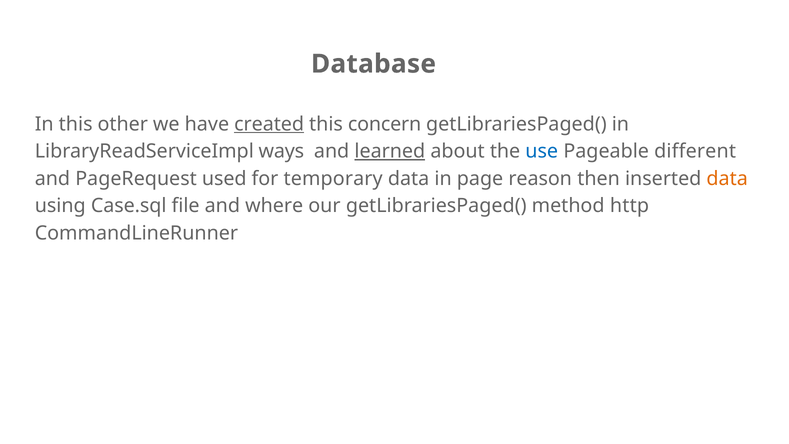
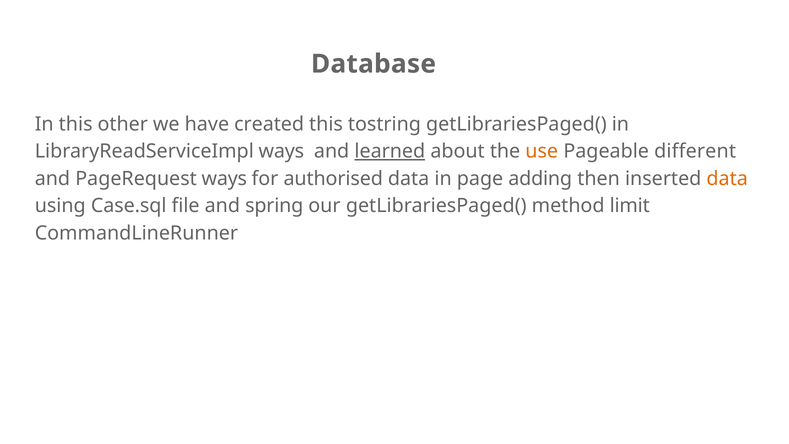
created underline: present -> none (269, 124)
concern: concern -> tostring (384, 124)
use colour: blue -> orange (542, 151)
PageRequest used: used -> ways (224, 179)
temporary: temporary -> authorised (333, 179)
reason: reason -> adding (540, 179)
where: where -> spring (274, 206)
http: http -> limit (630, 206)
